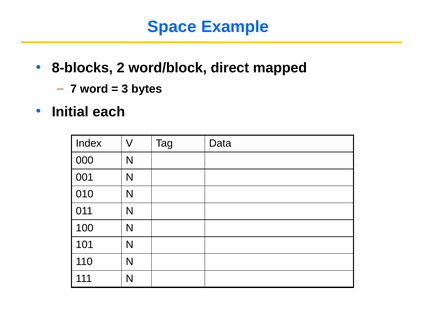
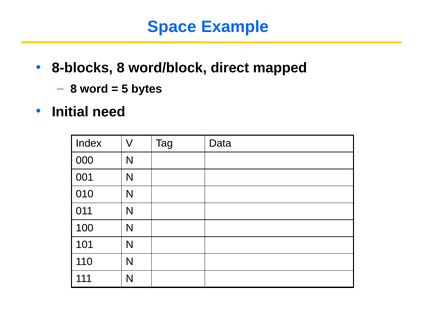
8-blocks 2: 2 -> 8 (121, 68)
7: 7 -> 8 (74, 89)
3: 3 -> 5 (125, 89)
each: each -> need (109, 112)
